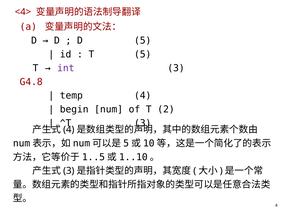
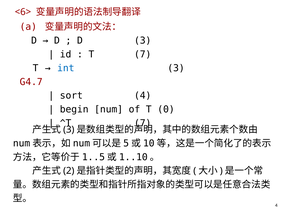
<4>: <4> -> <6> (23, 12)
D 5: 5 -> 3 (143, 40)
T 5: 5 -> 7 (143, 54)
int colour: purple -> blue (66, 68)
G4.8: G4.8 -> G4.7 (31, 82)
temp: temp -> sort (71, 95)
2: 2 -> 0 (166, 109)
^T 3: 3 -> 7 (143, 123)
4: 4 -> 3 (69, 129)
3: 3 -> 2 (69, 170)
